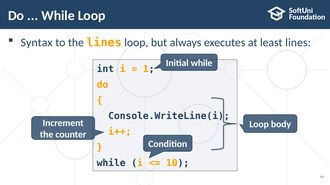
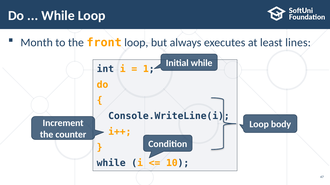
Syntax: Syntax -> Month (37, 43)
the lines: lines -> front (104, 43)
